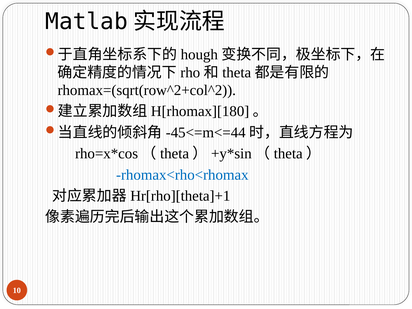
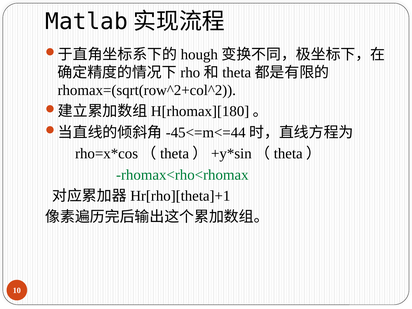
rhomax<rho<rhomax colour: blue -> green (182, 175)
